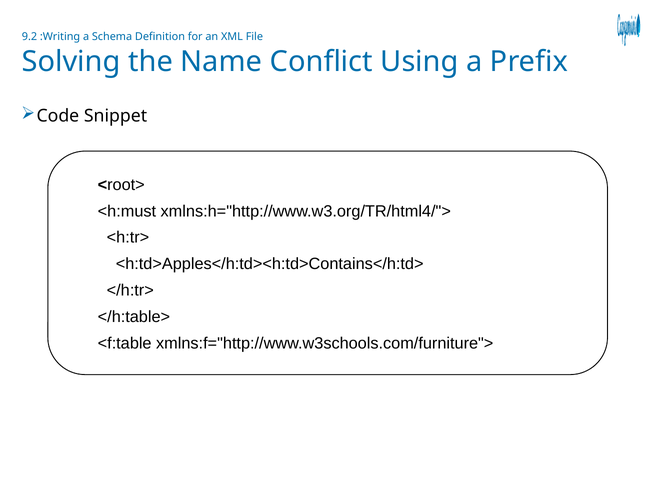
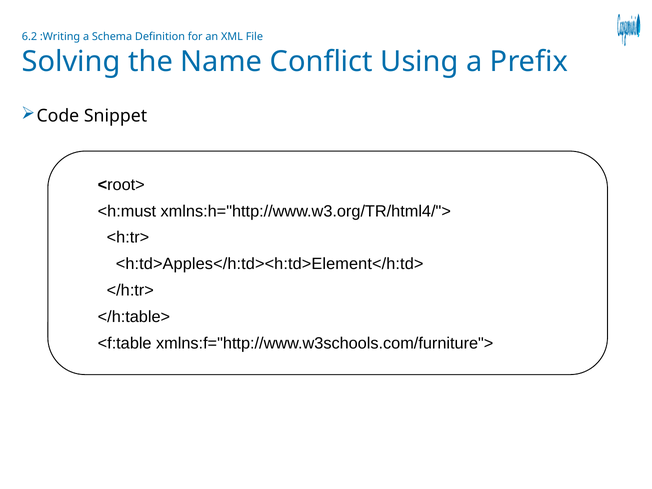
9.2: 9.2 -> 6.2 (29, 37)
<h:td>Apples</h:td><h:td>Contains</h:td>: <h:td>Apples</h:td><h:td>Contains</h:td> -> <h:td>Apples</h:td><h:td>Element</h:td> (270, 264)
